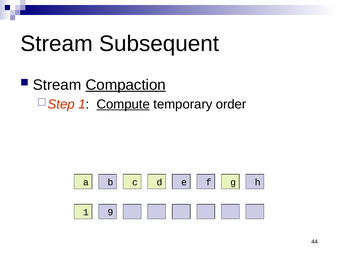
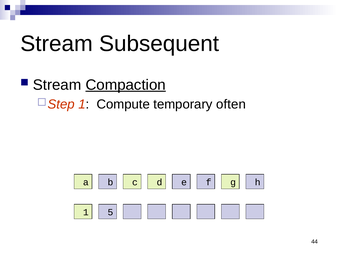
Compute underline: present -> none (123, 104)
order: order -> often (231, 104)
9: 9 -> 5 (110, 213)
